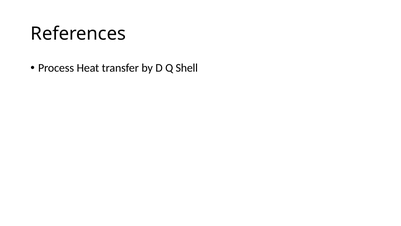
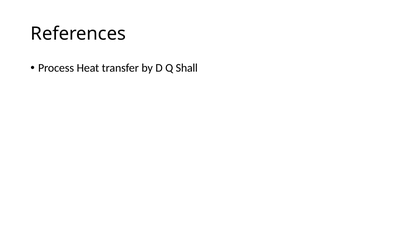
Shell: Shell -> Shall (187, 68)
